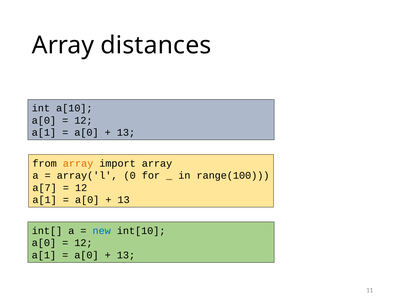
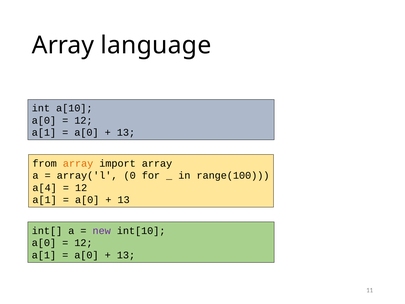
distances: distances -> language (156, 45)
a[7: a[7 -> a[4 (45, 188)
new colour: blue -> purple (102, 231)
